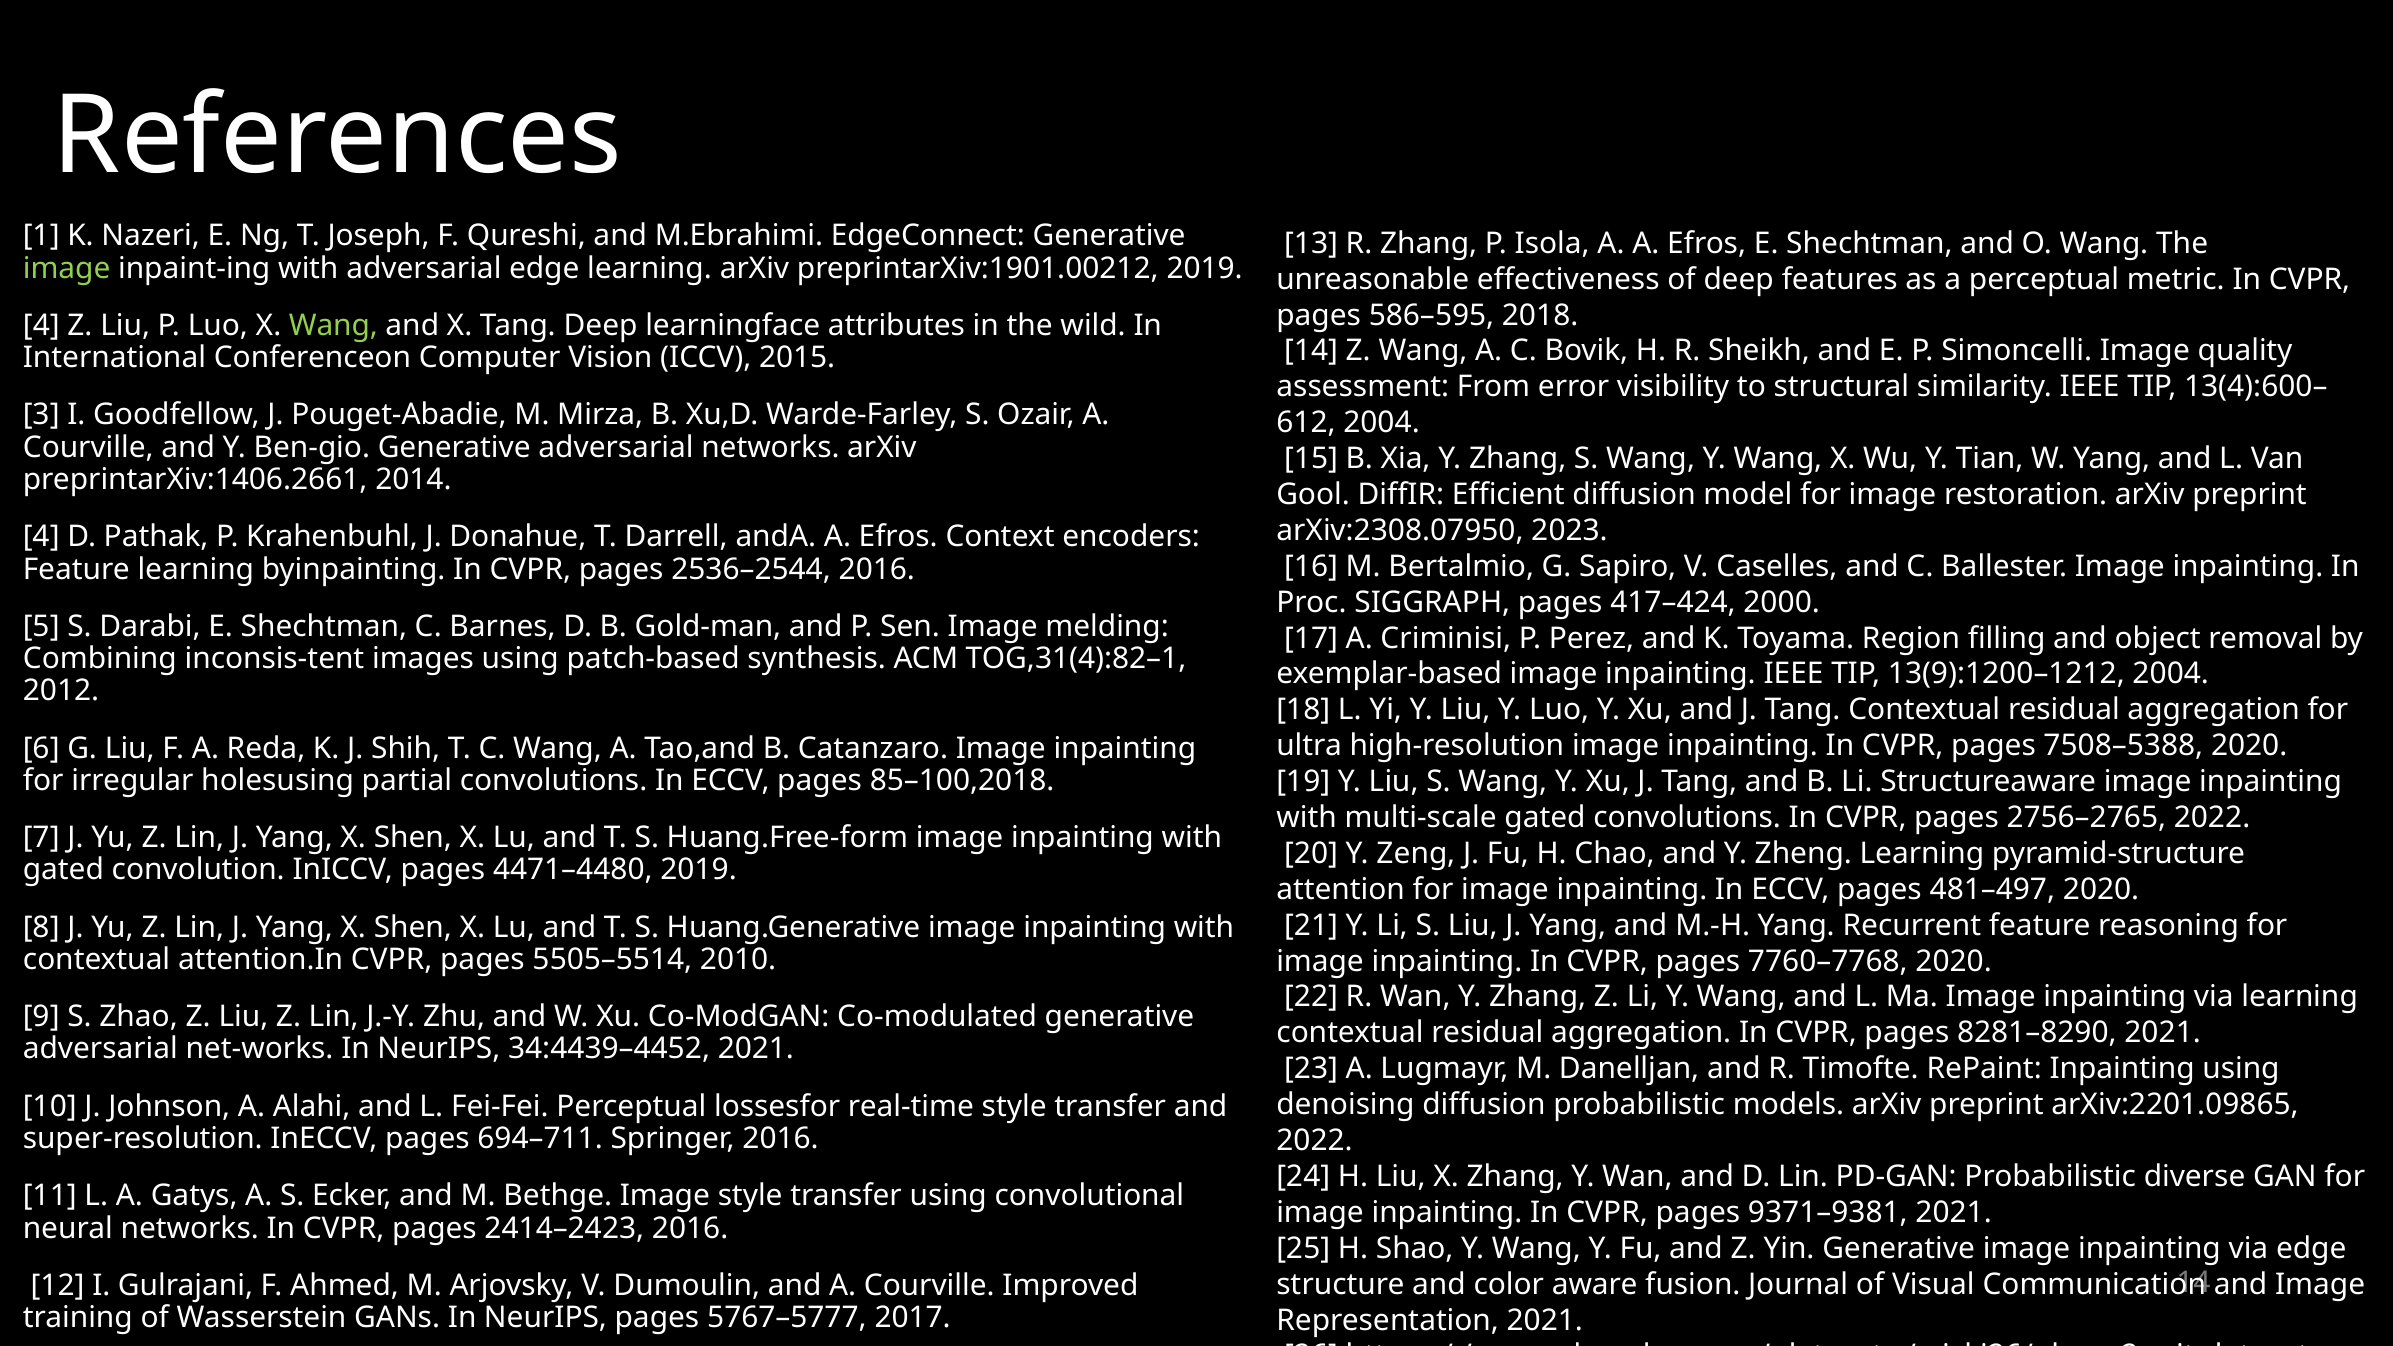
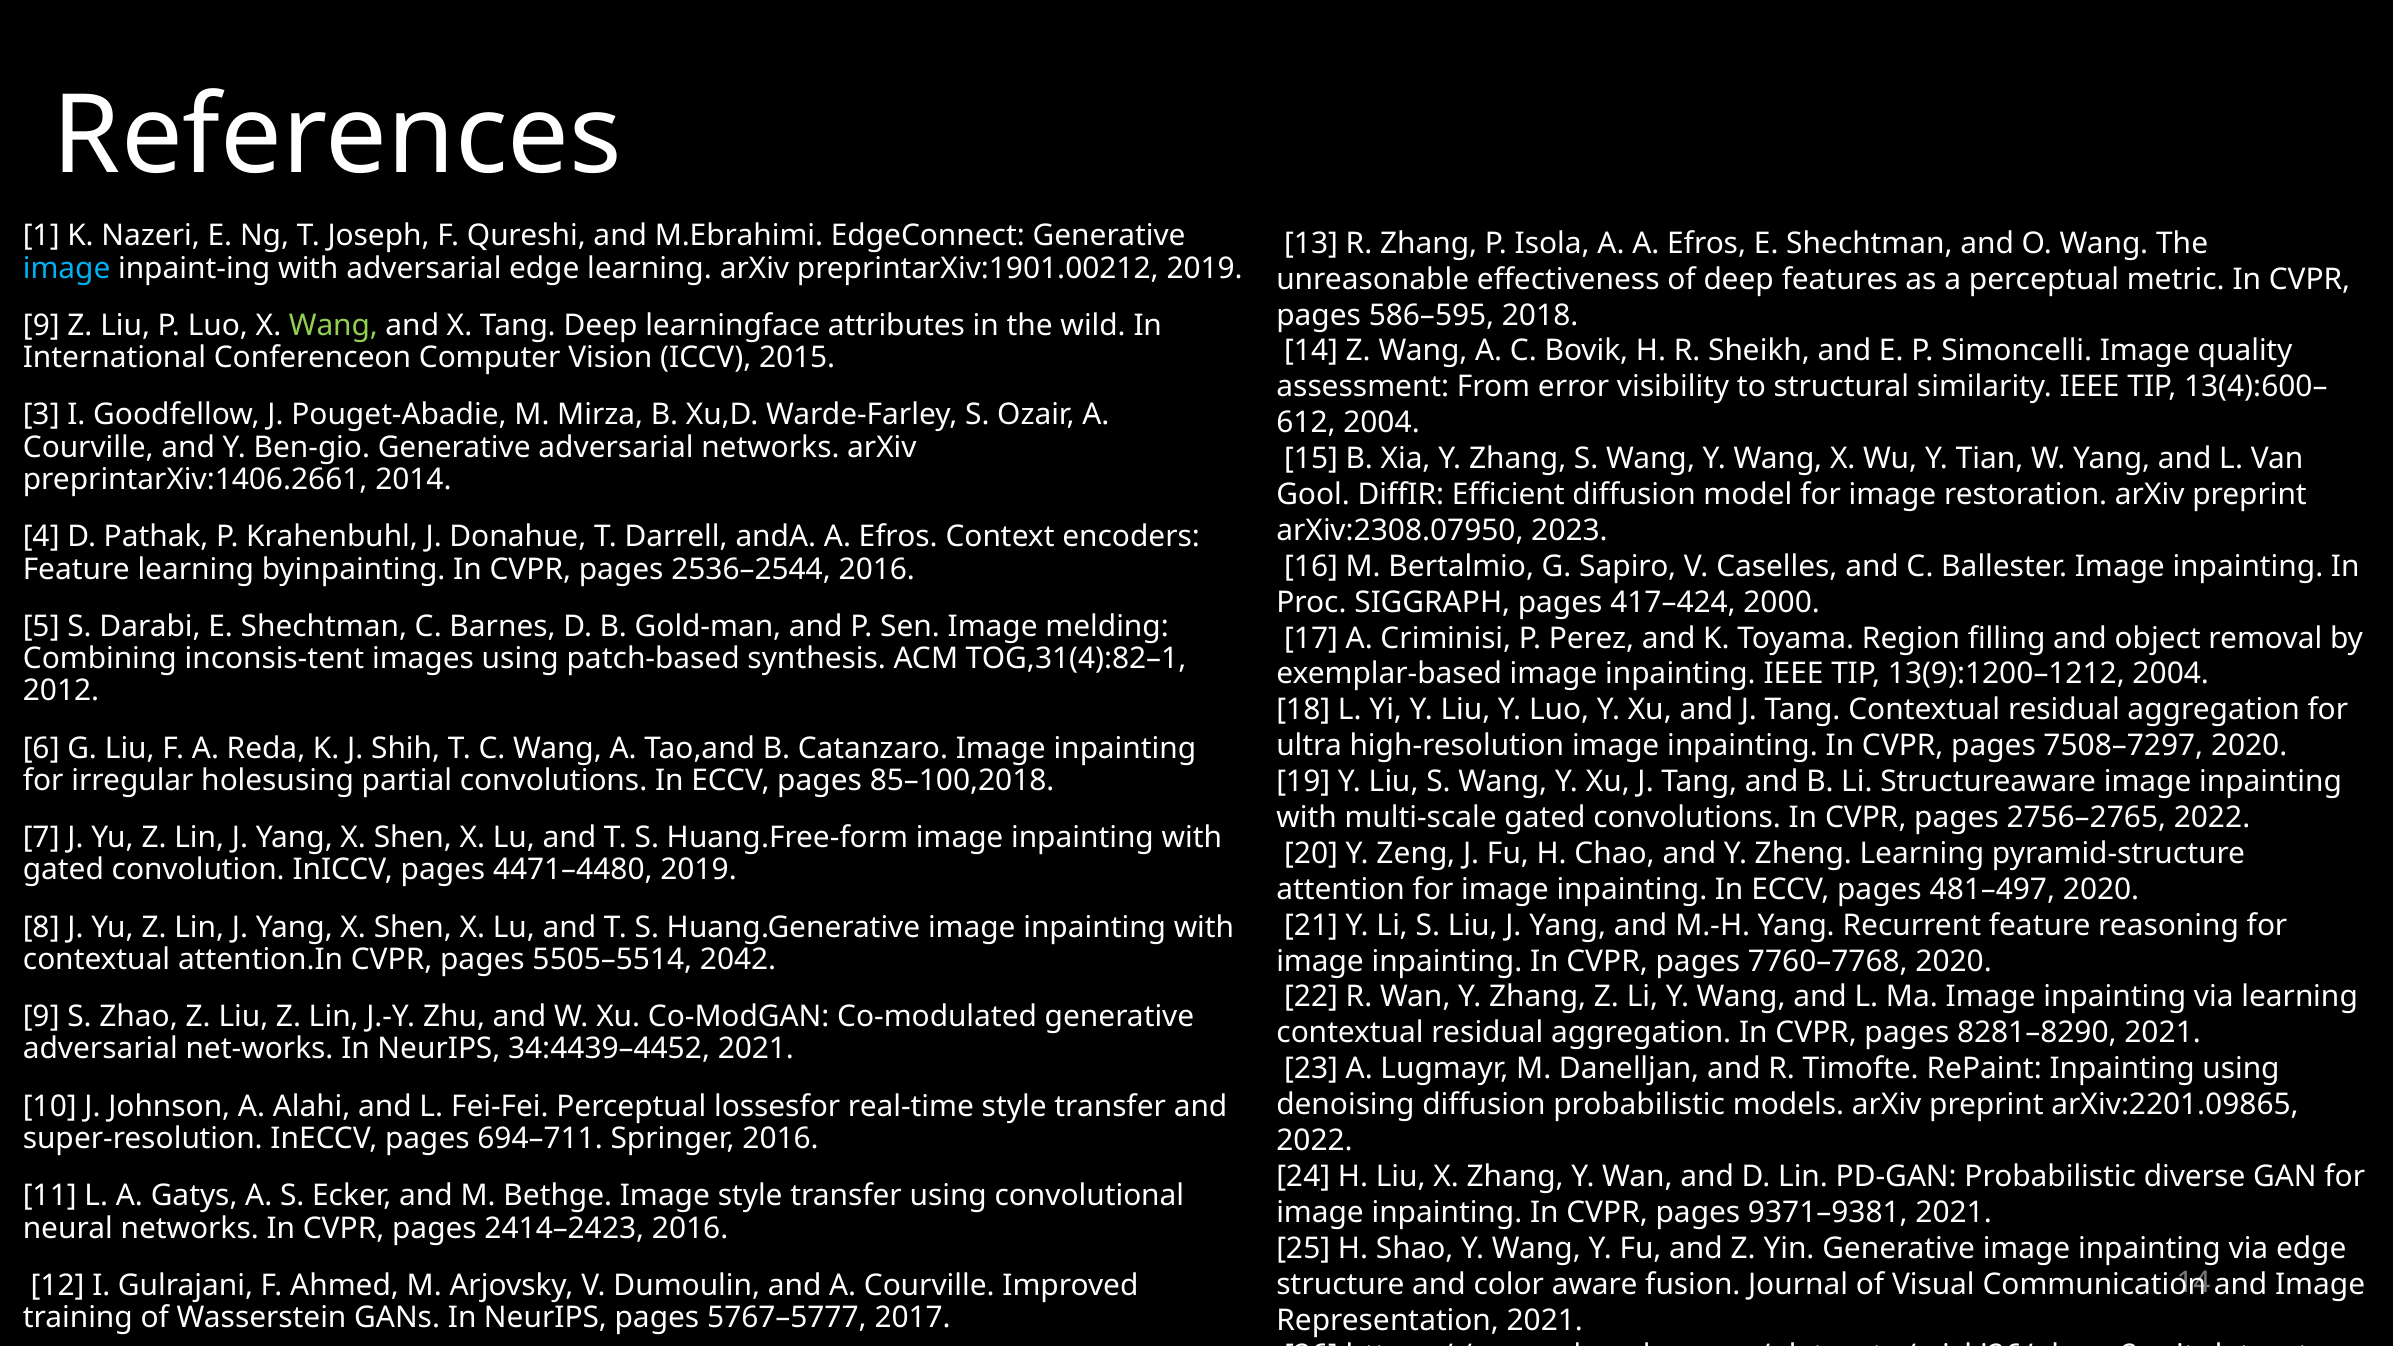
image colour: light green -> light blue (67, 268)
4: 4 -> 9 (41, 326)
7508–5388: 7508–5388 -> 7508–7297 (2123, 746)
2010: 2010 -> 2042 (738, 960)
